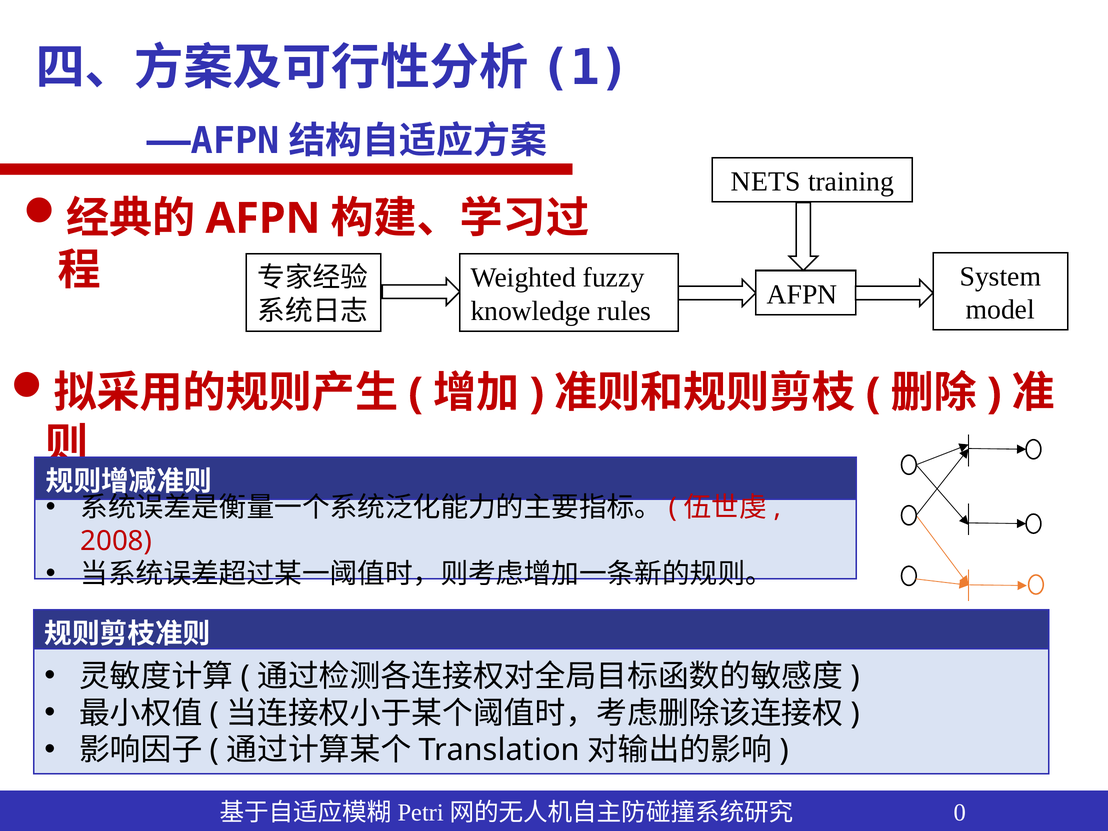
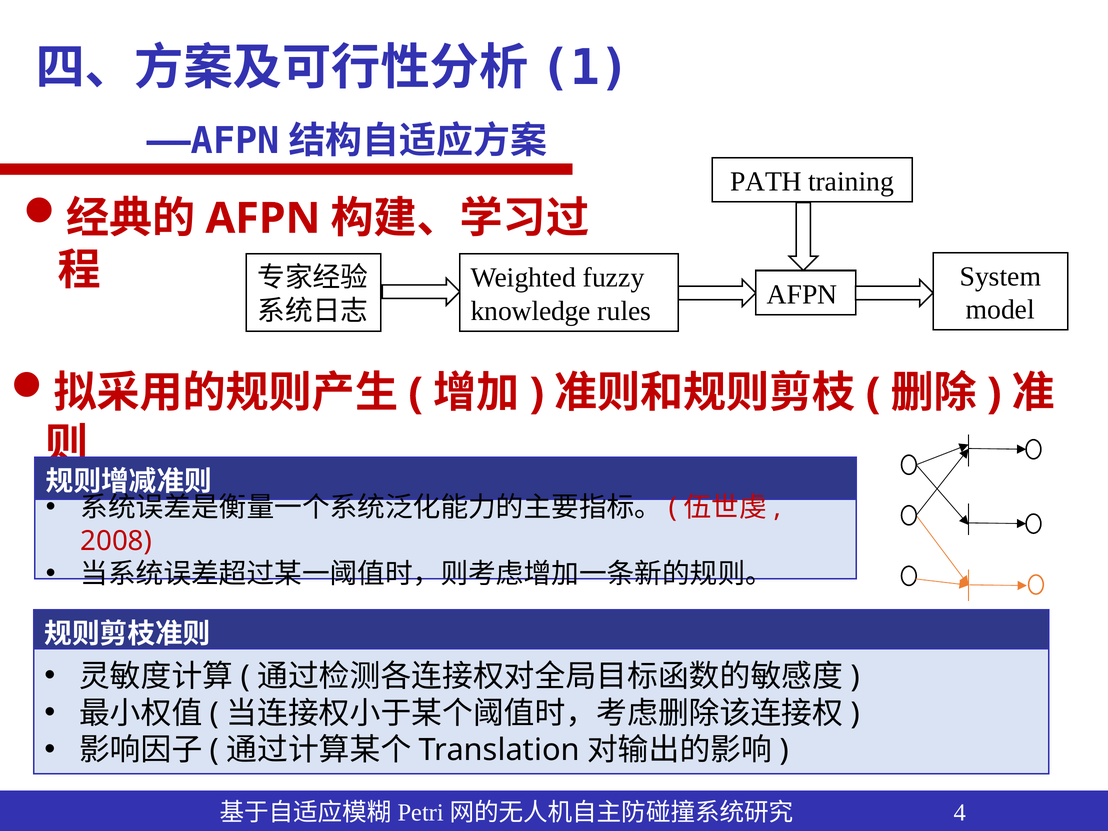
NETS: NETS -> PATH (766, 182)
0: 0 -> 4 (960, 813)
